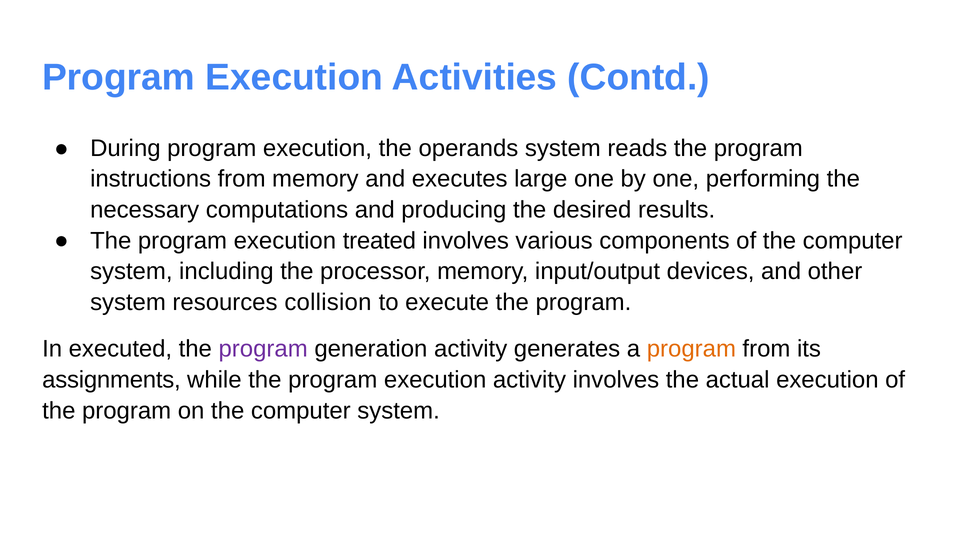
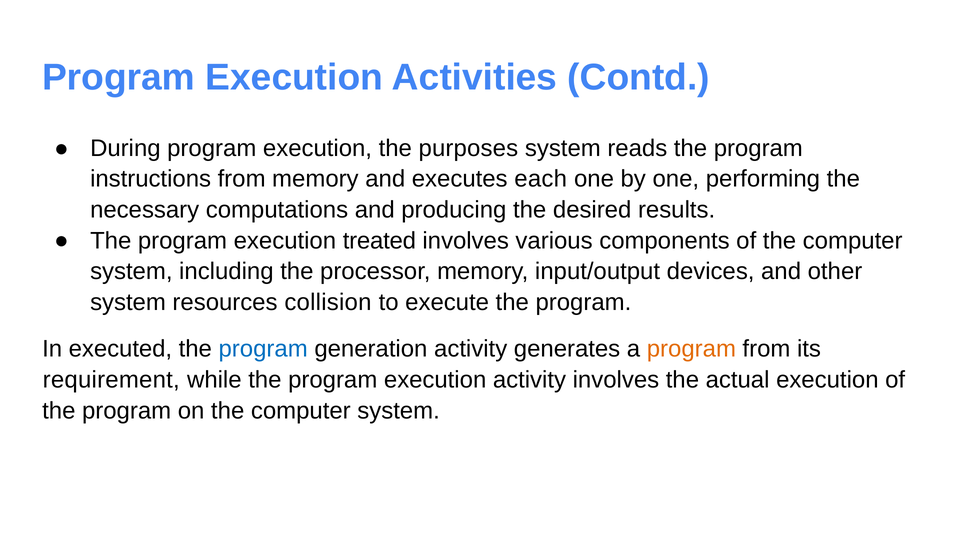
operands: operands -> purposes (468, 148)
large: large -> each (541, 179)
program colour: purple -> blue (263, 349)
assignments: assignments -> requirement (111, 380)
